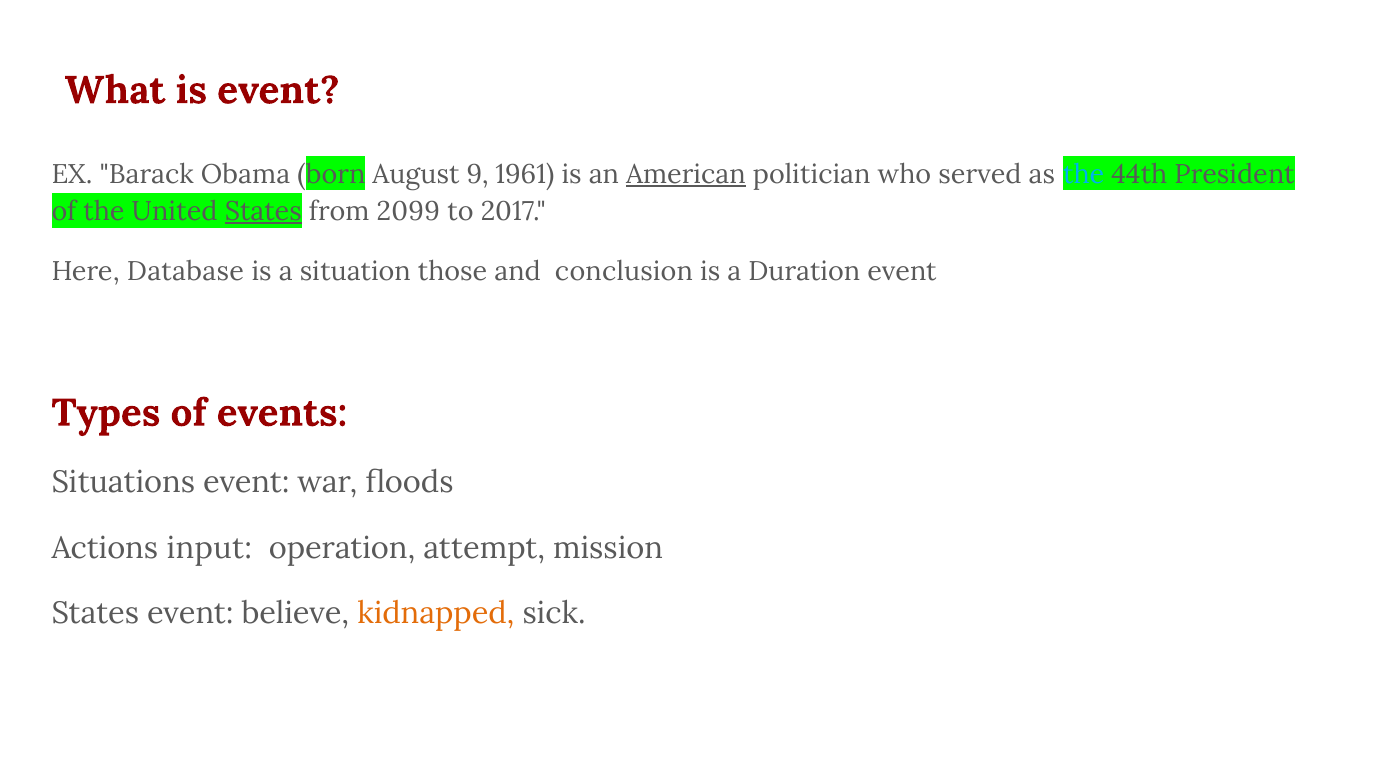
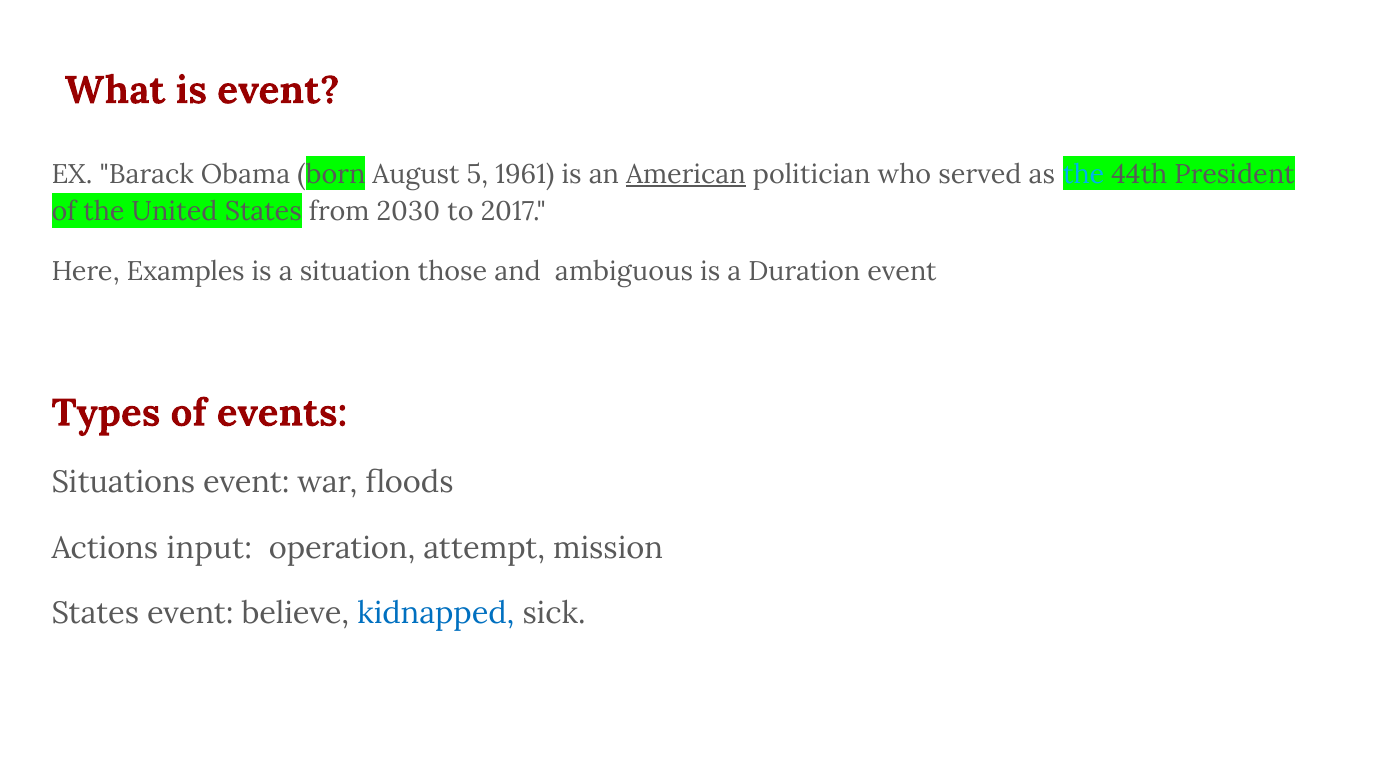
9: 9 -> 5 (477, 174)
States underline: present -> none (263, 212)
2099: 2099 -> 2030 (408, 212)
Database: Database -> Examples (186, 272)
conclusion: conclusion -> ambiguous (624, 272)
kidnapped colour: orange -> blue (436, 614)
